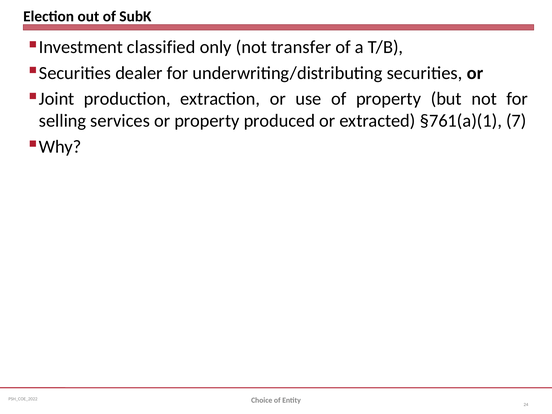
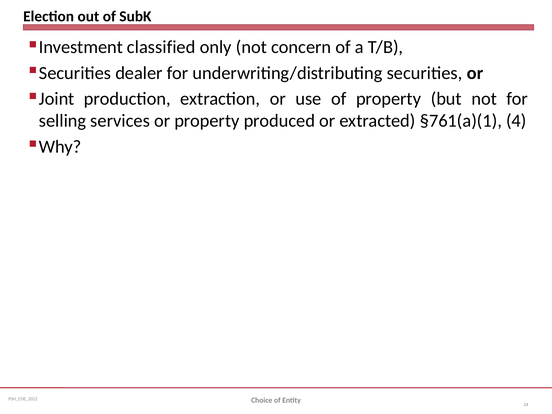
transfer: transfer -> concern (301, 47)
7: 7 -> 4 (516, 121)
